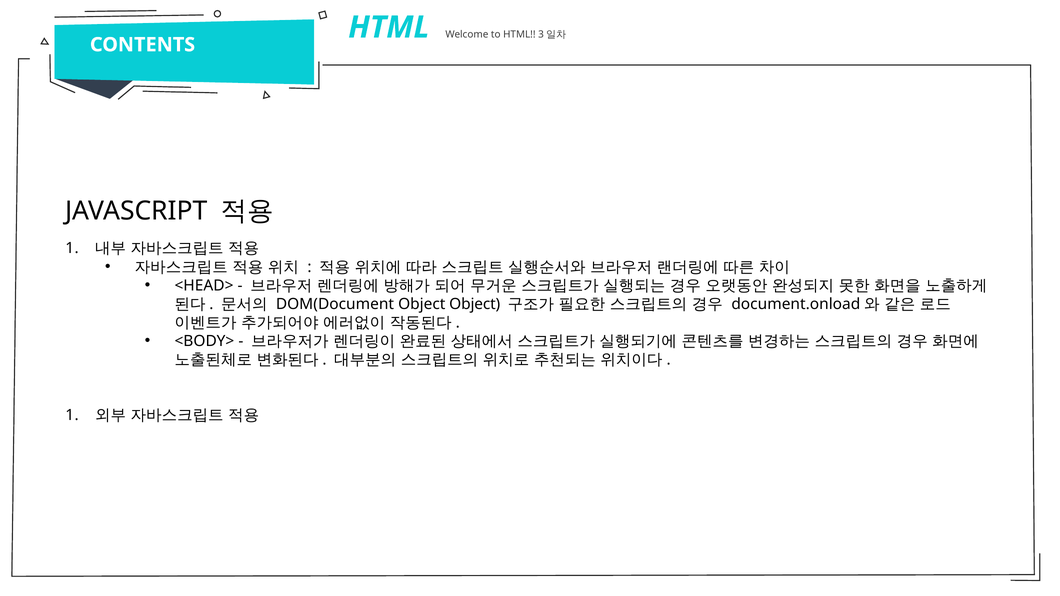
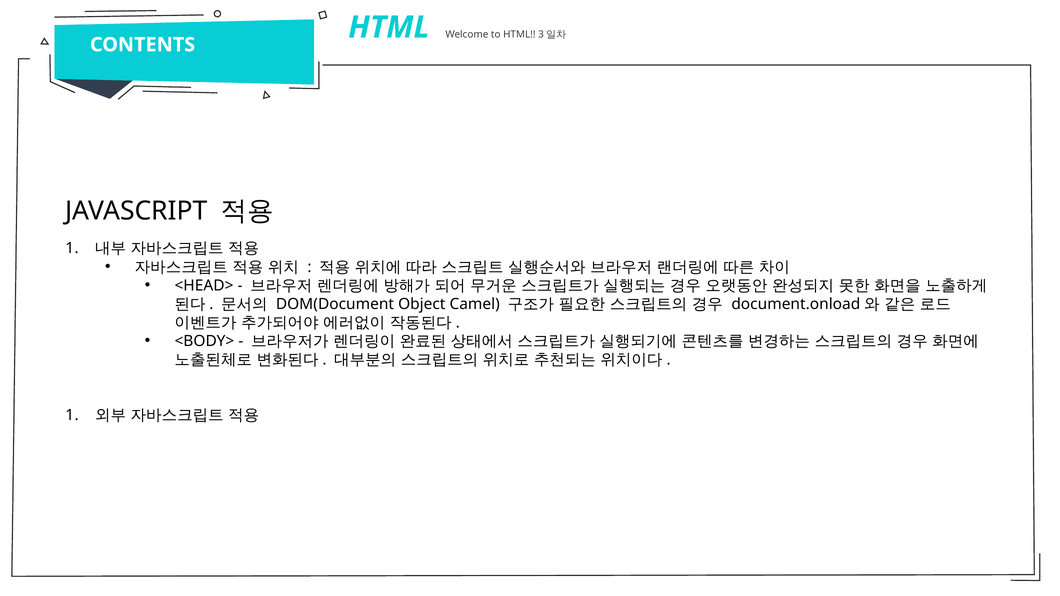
Object Object: Object -> Camel (475, 304)
